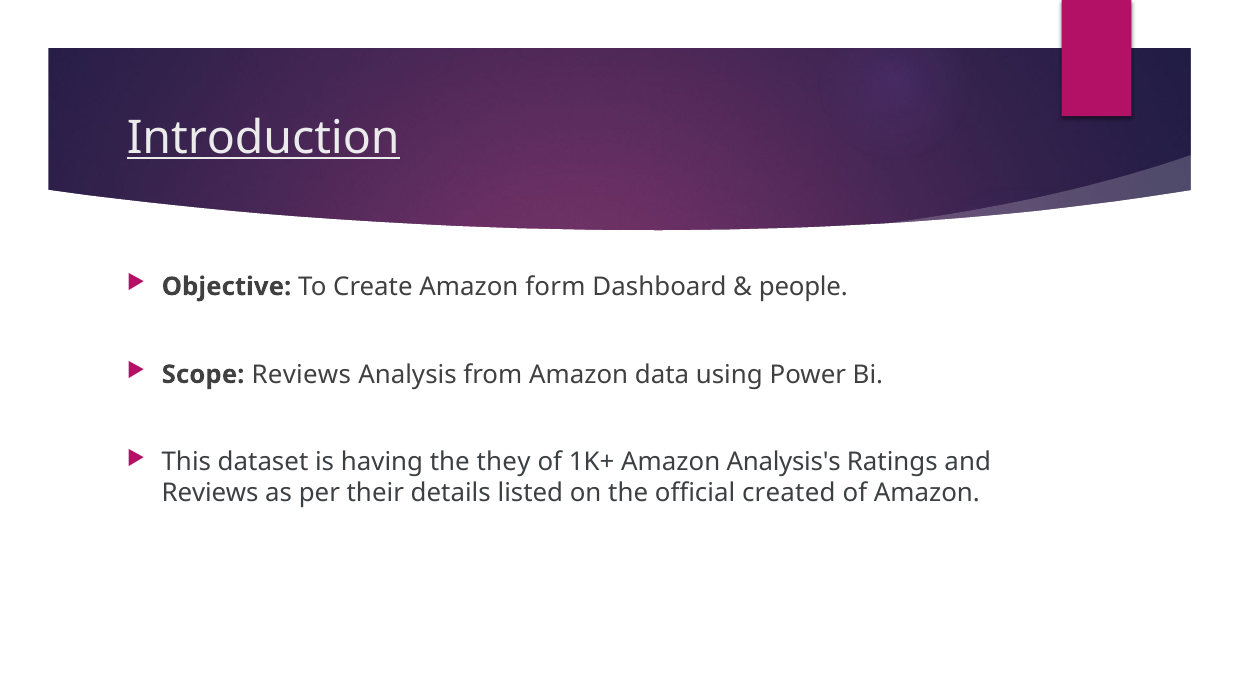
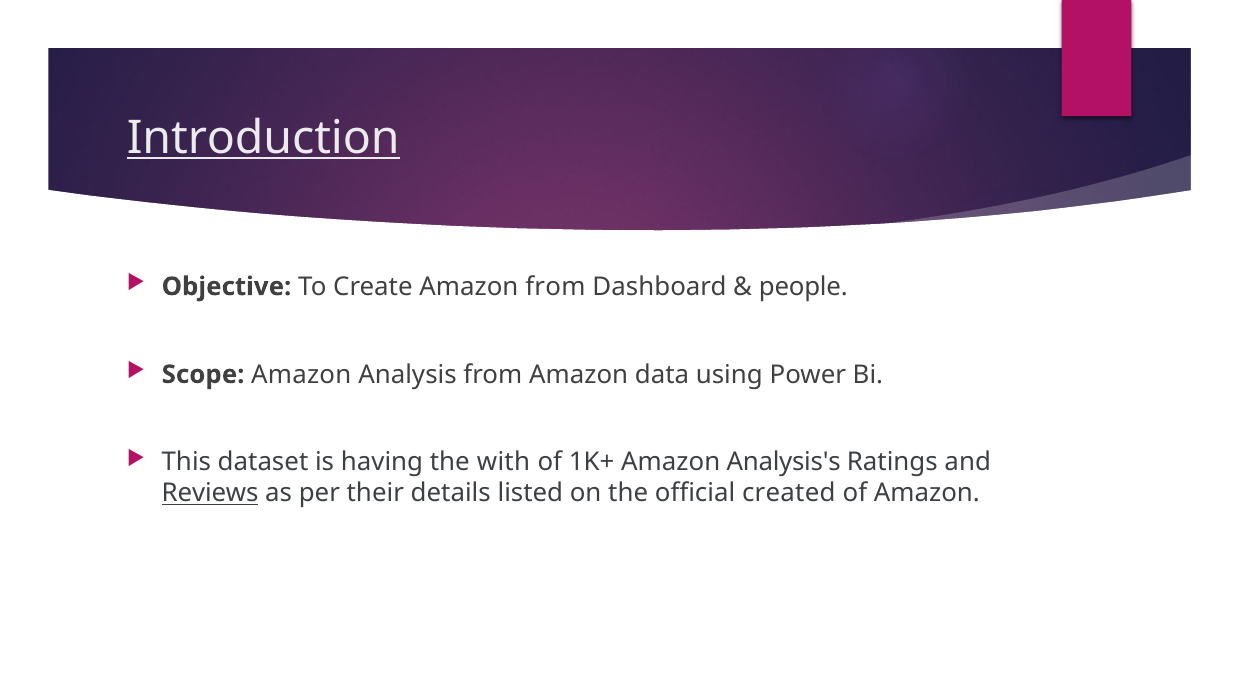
Amazon form: form -> from (555, 287)
Scope Reviews: Reviews -> Amazon (301, 375)
they: they -> with (504, 463)
Reviews underline: none -> present (210, 494)
